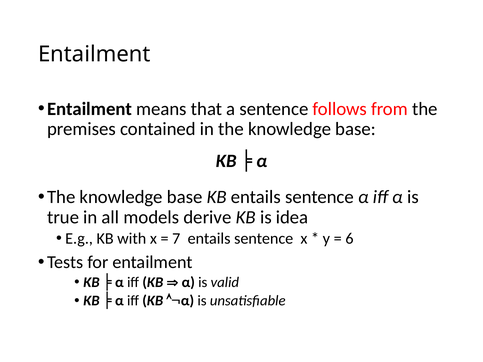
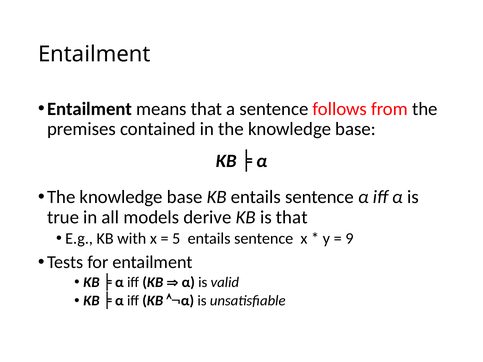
is idea: idea -> that (292, 217)
7: 7 -> 5 (176, 239)
6: 6 -> 9 (349, 239)
